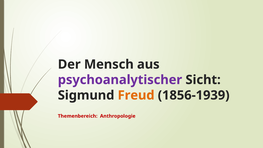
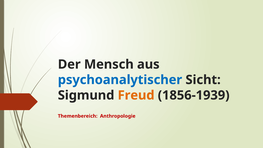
psychoanalytischer colour: purple -> blue (120, 80)
